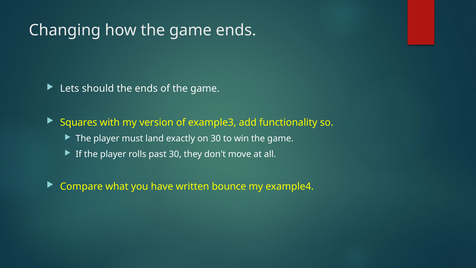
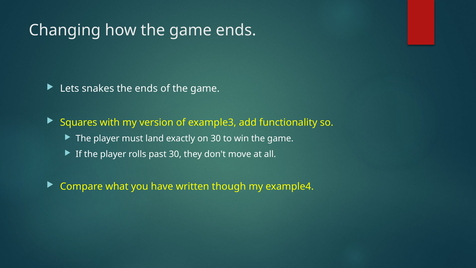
should: should -> snakes (98, 89)
bounce: bounce -> though (229, 186)
